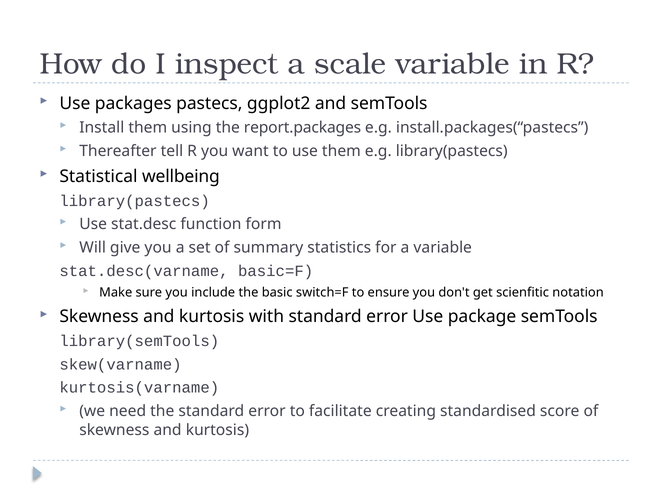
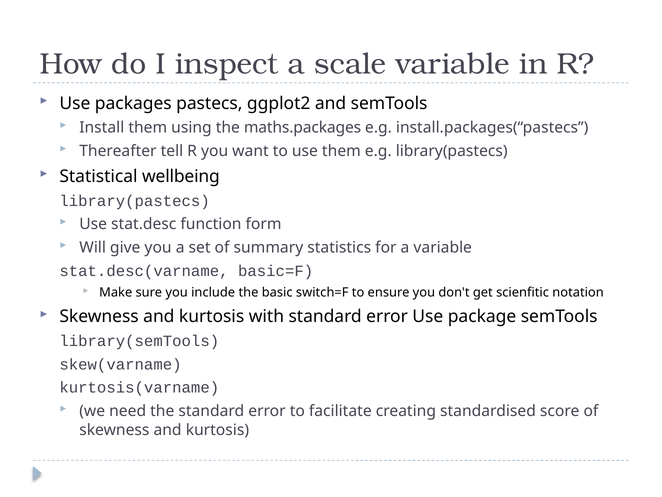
report.packages: report.packages -> maths.packages (303, 128)
